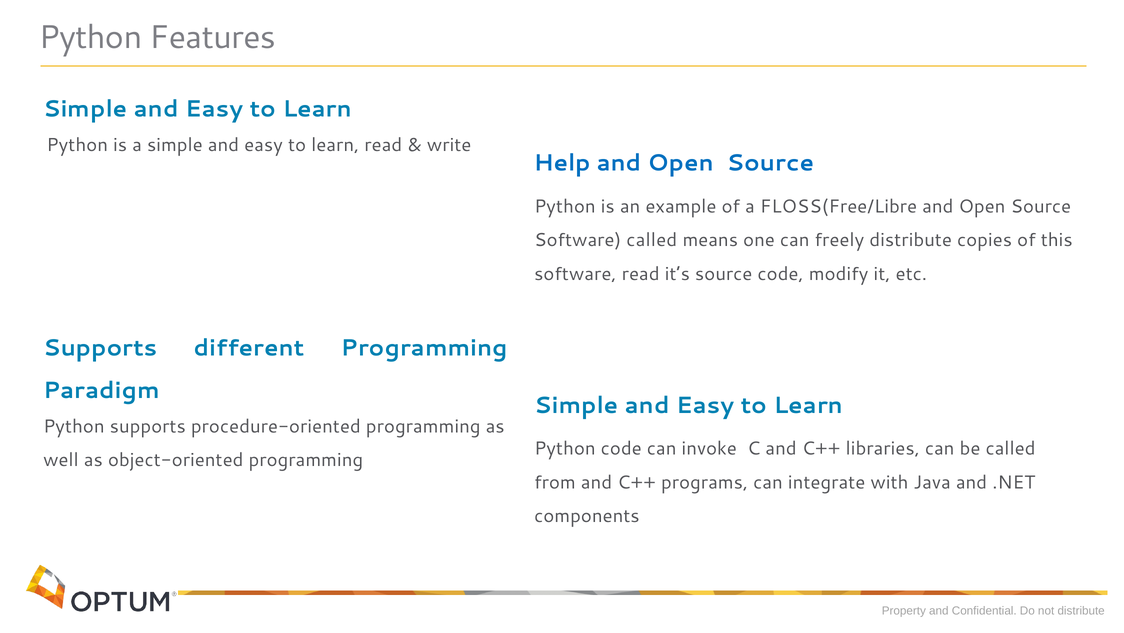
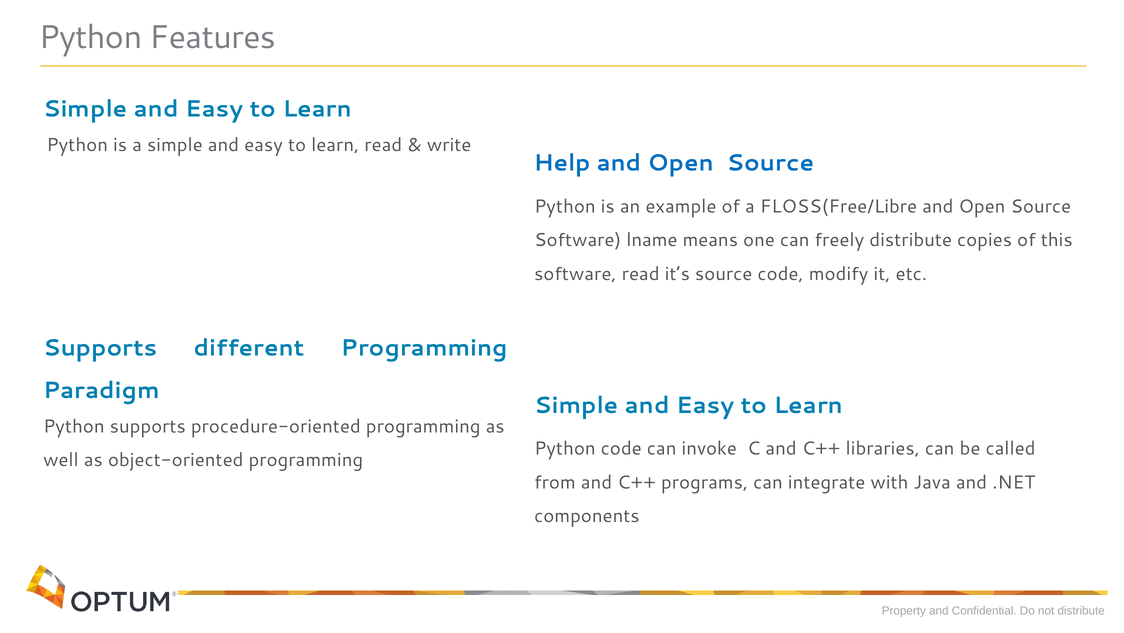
Software called: called -> lname (652, 240)
